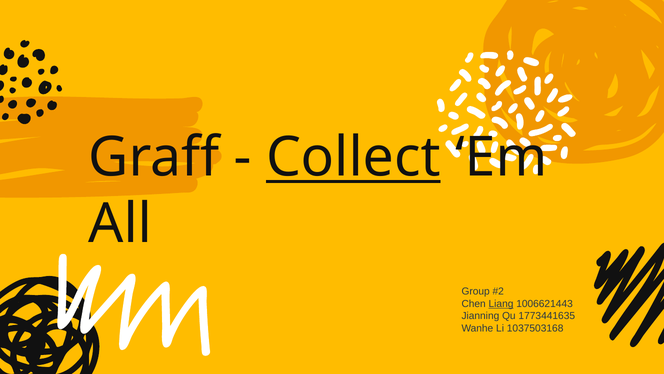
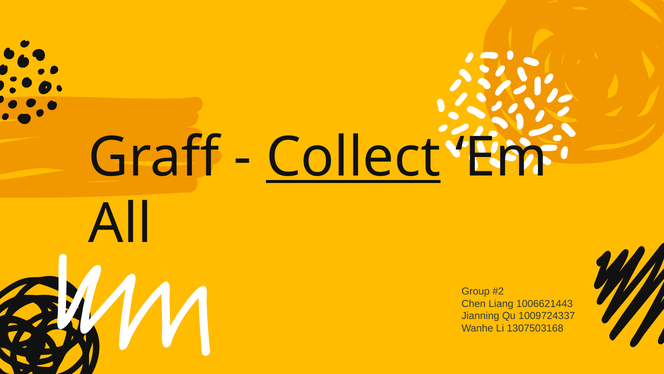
Liang underline: present -> none (501, 303)
1773441635: 1773441635 -> 1009724337 (547, 316)
1037503168: 1037503168 -> 1307503168 (535, 328)
